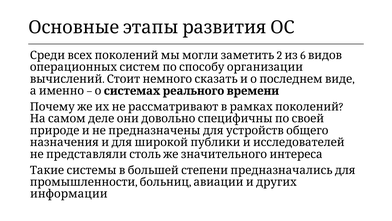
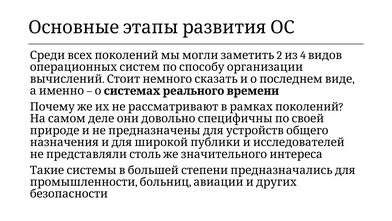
6: 6 -> 4 (303, 55)
информации: информации -> безопасности (69, 194)
